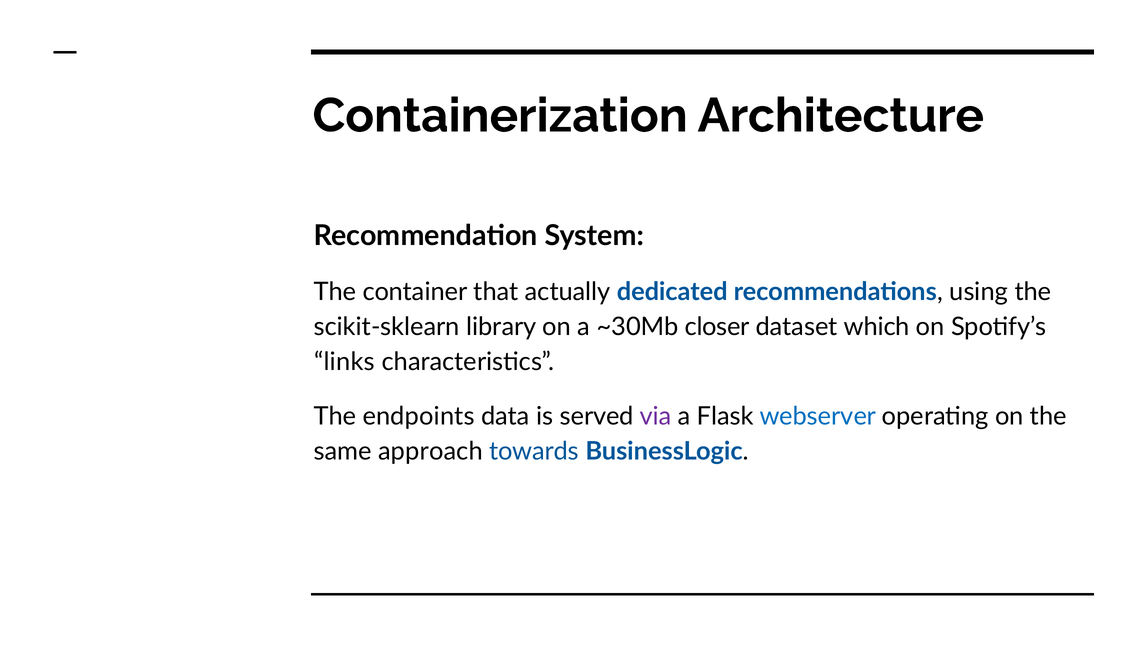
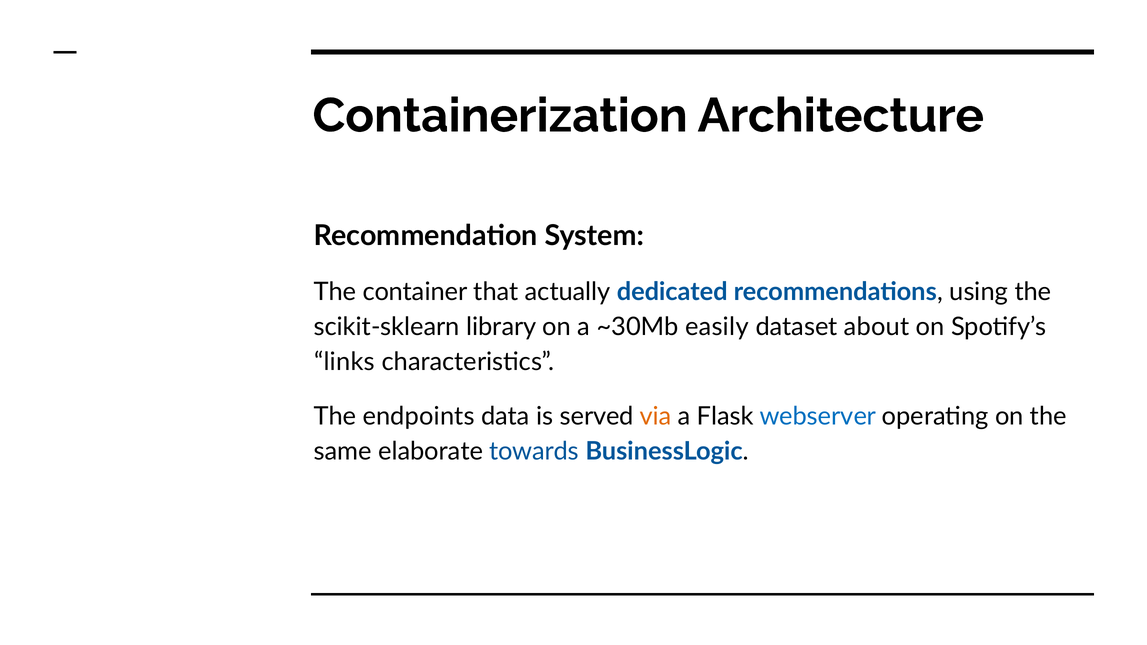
closer: closer -> easily (717, 327)
which: which -> about (877, 327)
via colour: purple -> orange (655, 416)
approach: approach -> elaborate (431, 451)
